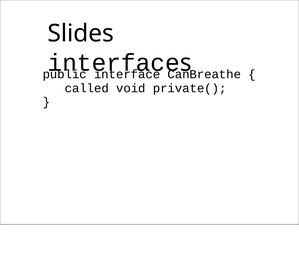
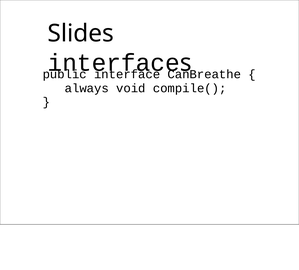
called: called -> always (87, 88)
private(: private( -> compile( (190, 88)
